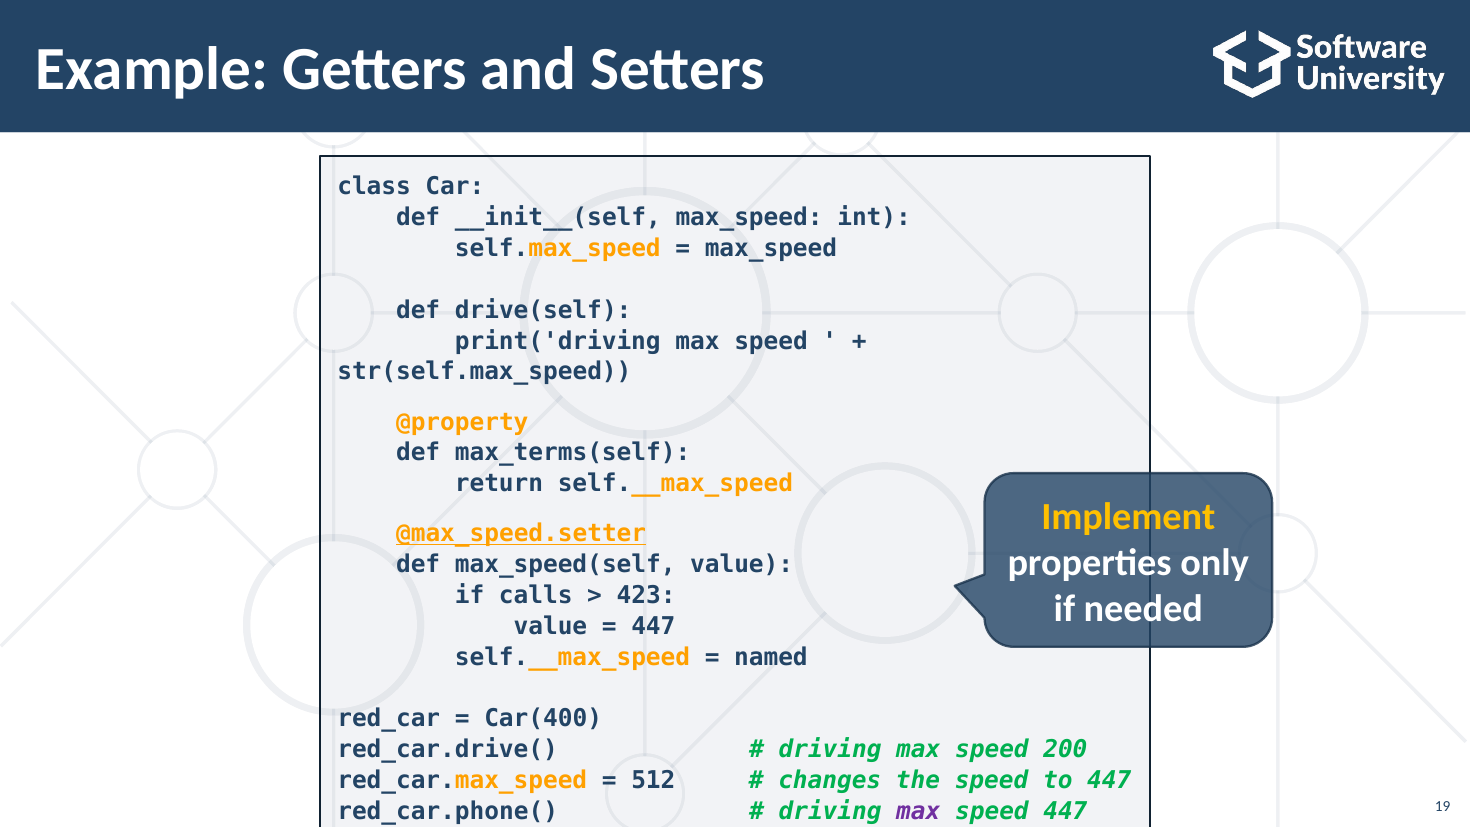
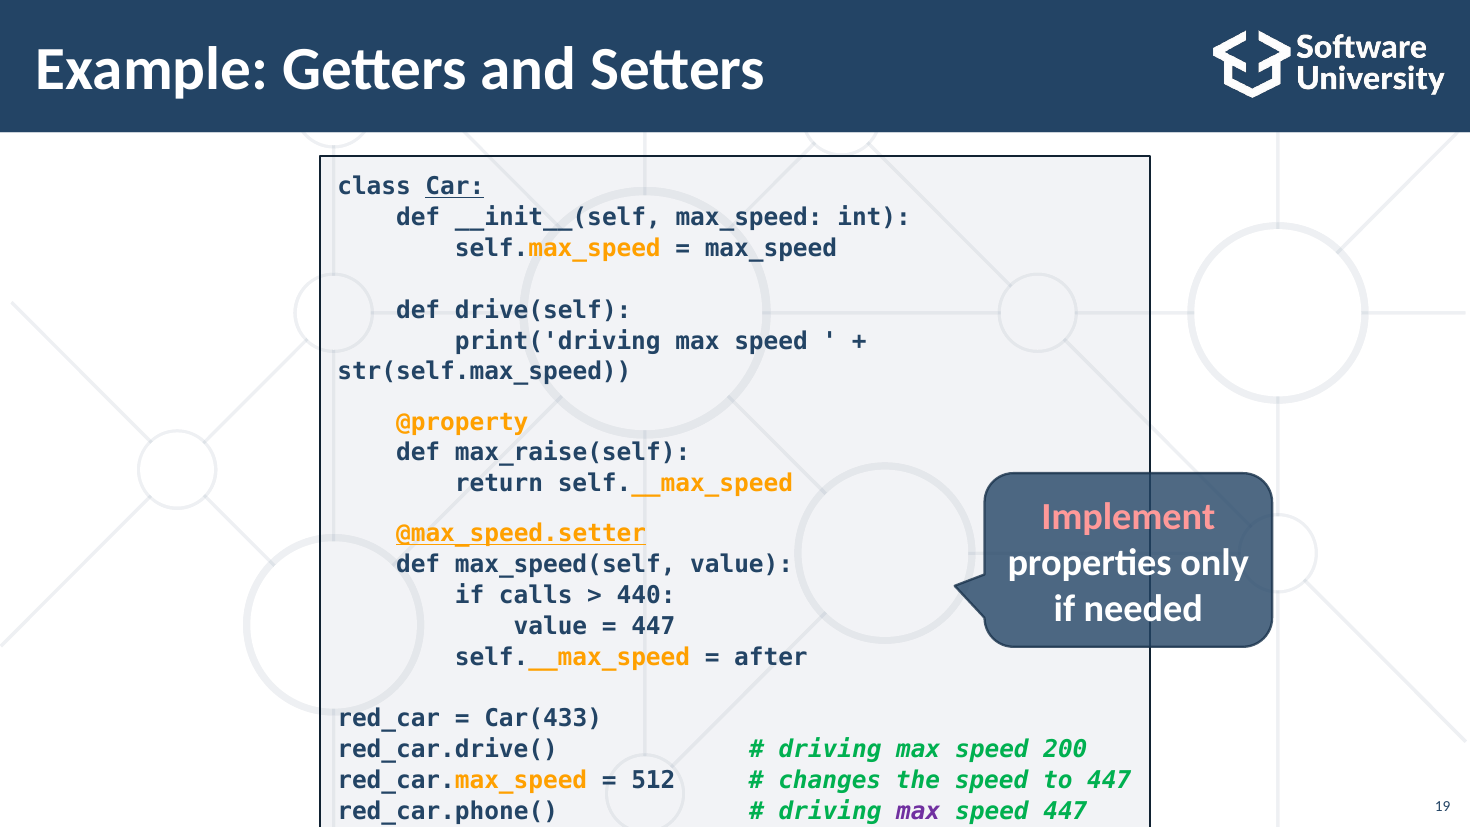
Car underline: none -> present (455, 187)
max_terms(self: max_terms(self -> max_raise(self (573, 453)
Implement colour: yellow -> pink (1128, 517)
423: 423 -> 440 (646, 595)
named: named -> after (771, 657)
Car(400: Car(400 -> Car(433 (543, 719)
